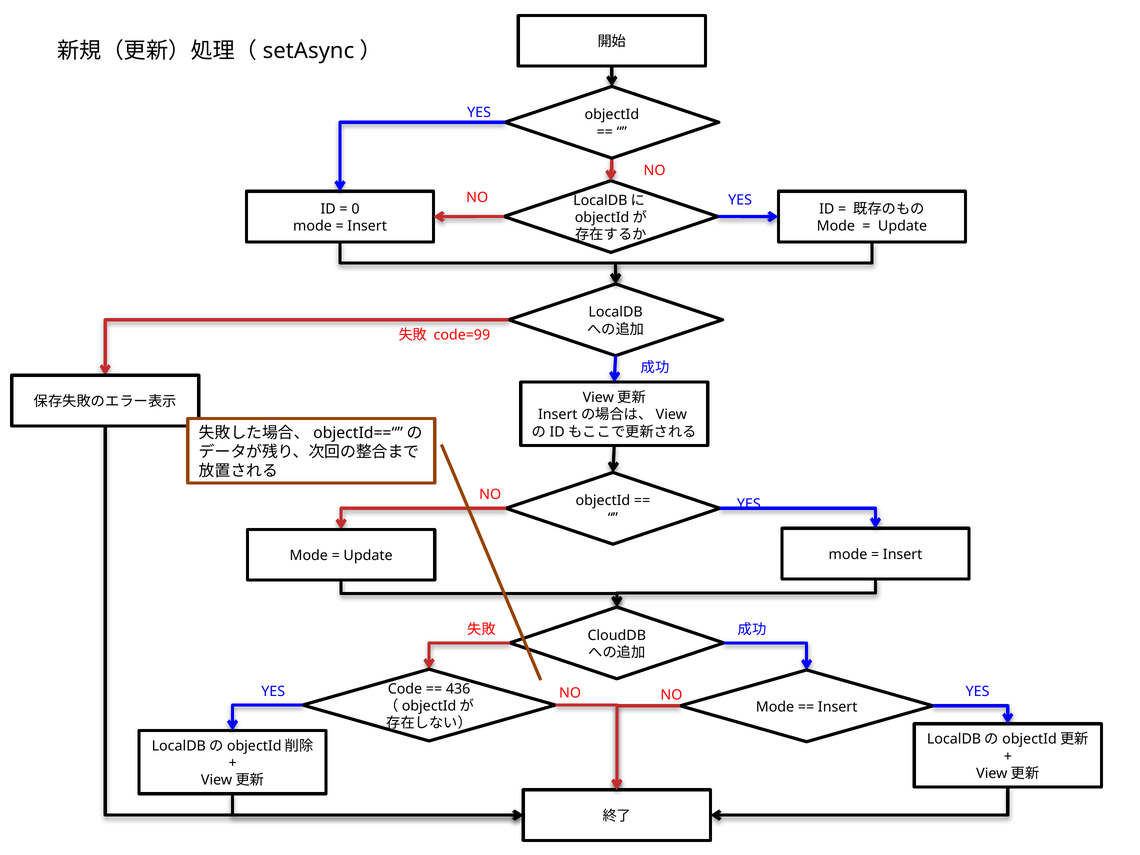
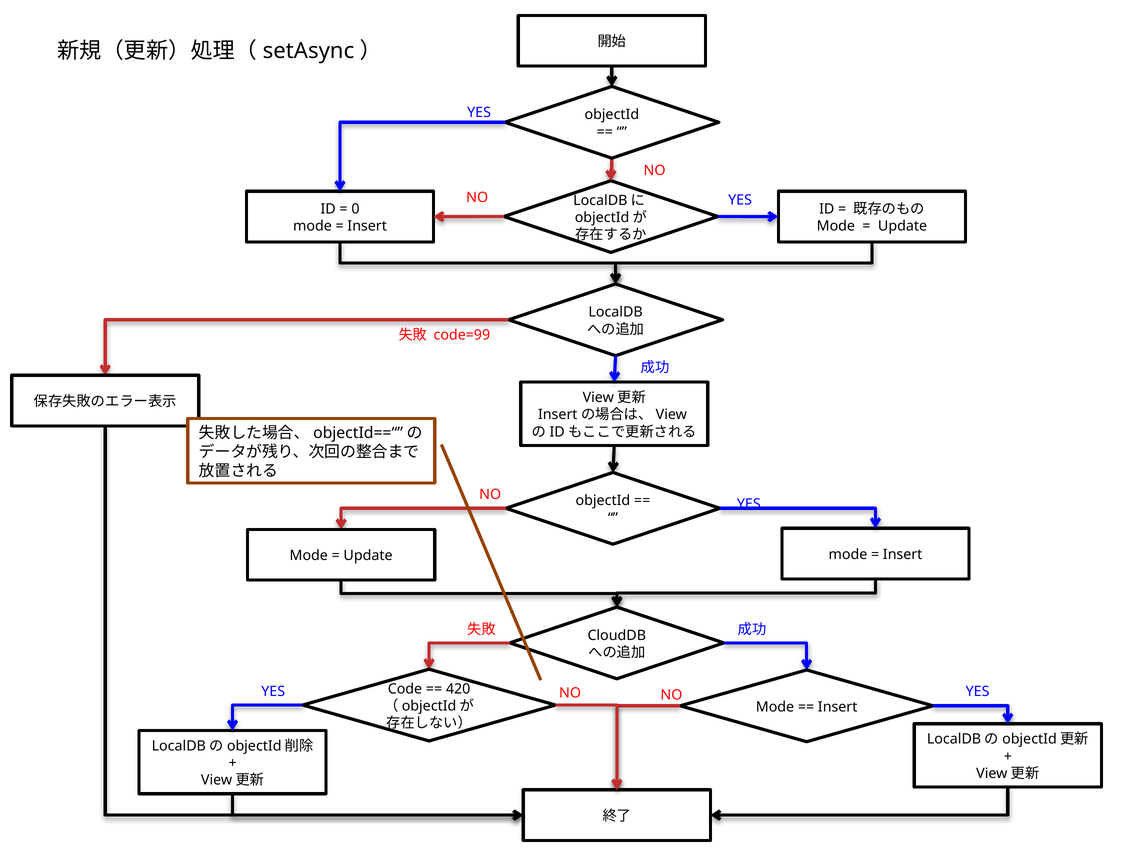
436: 436 -> 420 (458, 689)
